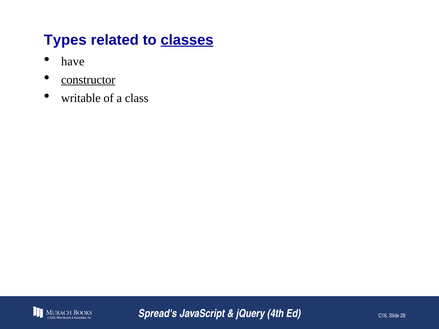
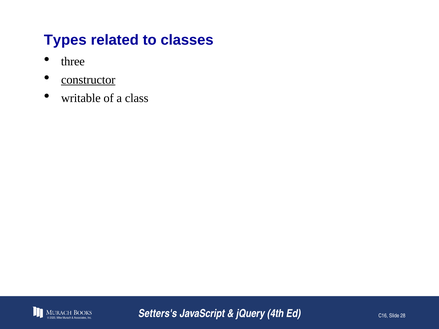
classes underline: present -> none (187, 40)
have: have -> three (73, 62)
Spread's: Spread's -> Setters's (158, 314)
